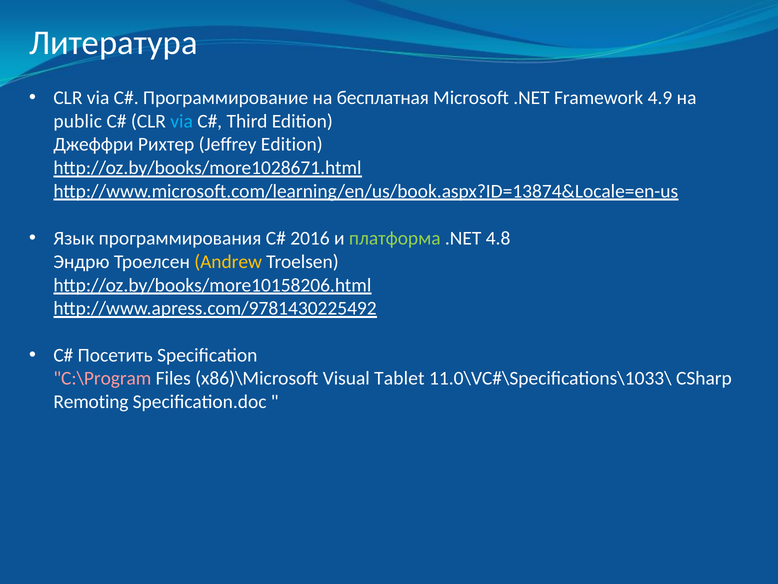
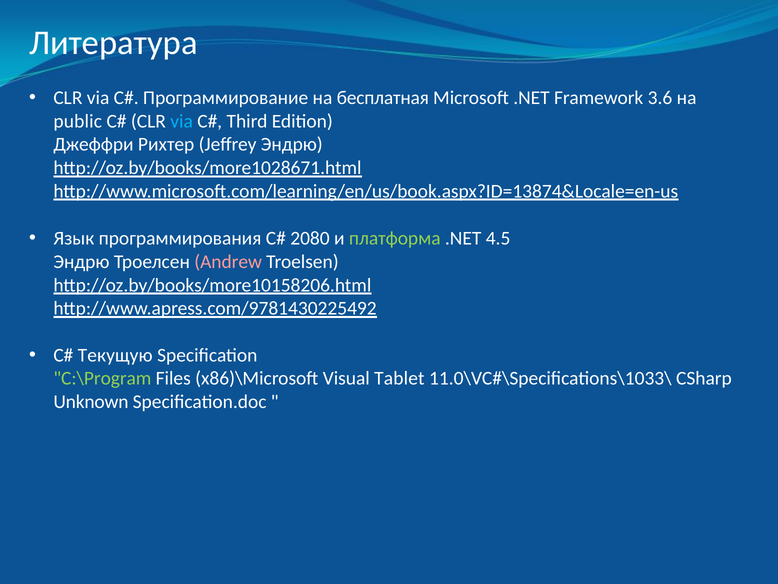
4.9: 4.9 -> 3.6 (660, 98)
Jeffrey Edition: Edition -> Эндрю (292, 144)
2016: 2016 -> 2080 (310, 238)
4.8: 4.8 -> 4.5 (498, 238)
Andrew colour: yellow -> pink (228, 262)
Посетить: Посетить -> Текущую (115, 355)
C:\Program colour: pink -> light green (102, 378)
Remoting: Remoting -> Unknown (91, 402)
